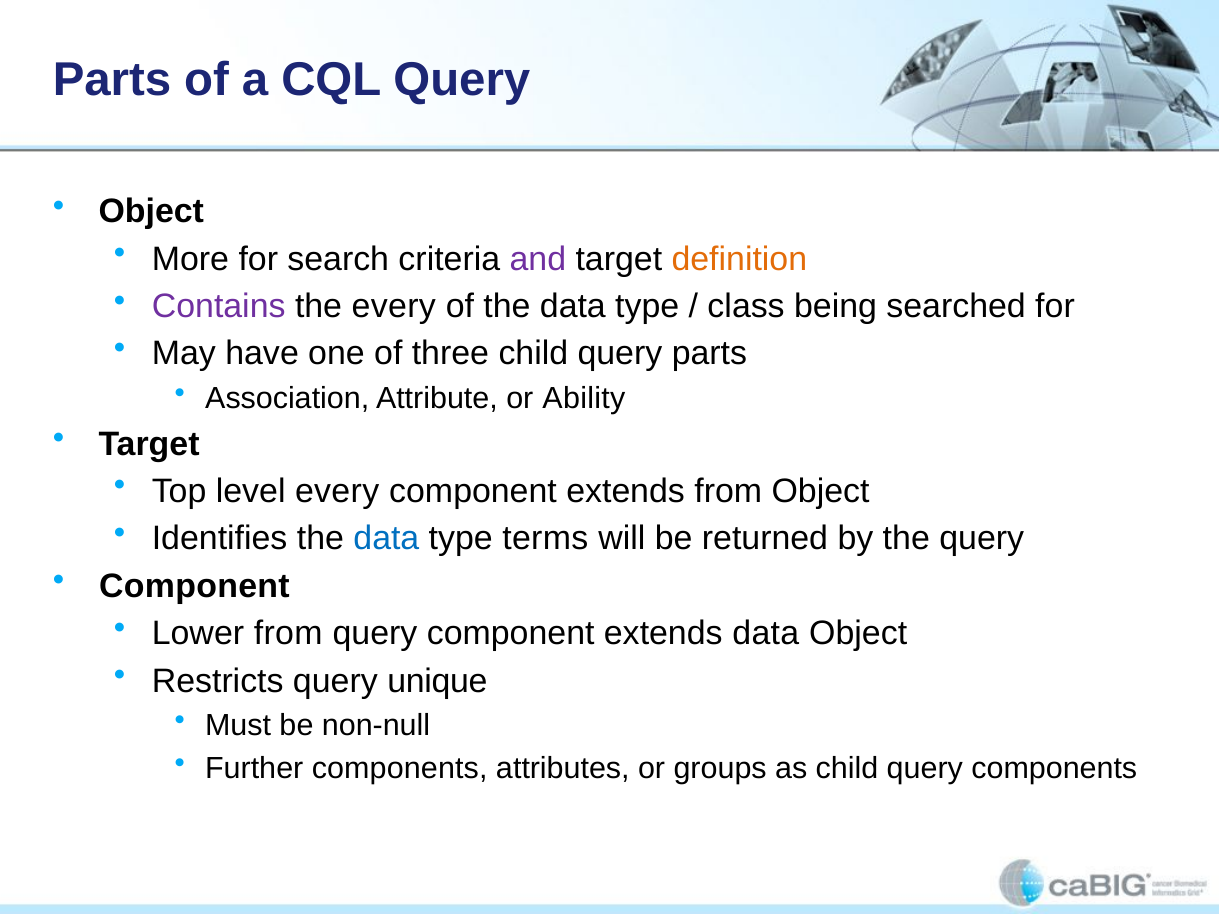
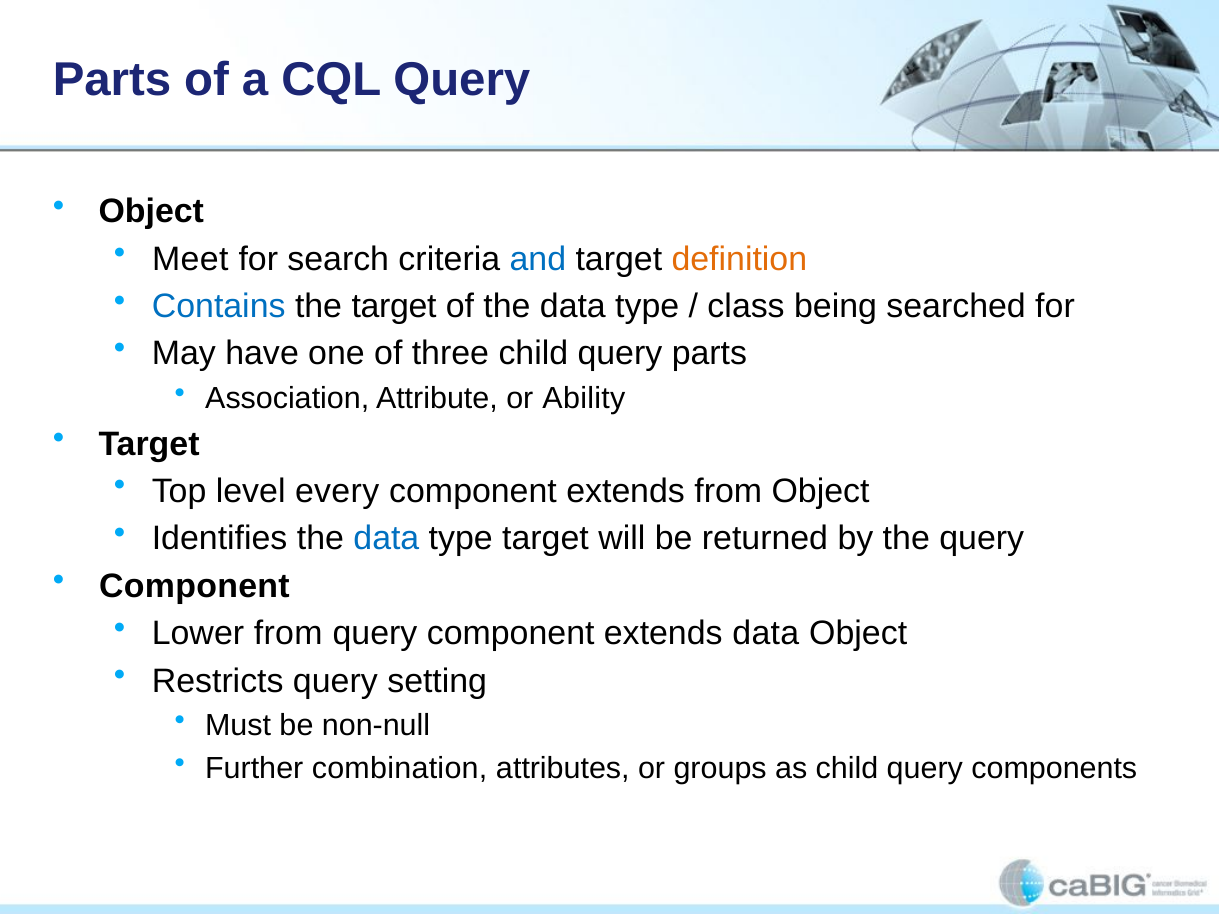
More: More -> Meet (190, 259)
and colour: purple -> blue (538, 259)
Contains colour: purple -> blue (219, 306)
the every: every -> target (394, 306)
type terms: terms -> target (546, 539)
unique: unique -> setting (437, 681)
Further components: components -> combination (400, 768)
